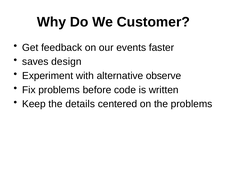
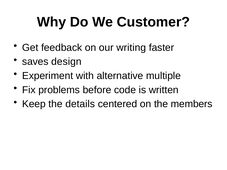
events: events -> writing (131, 48)
observe: observe -> multiple (163, 76)
the problems: problems -> members (192, 104)
